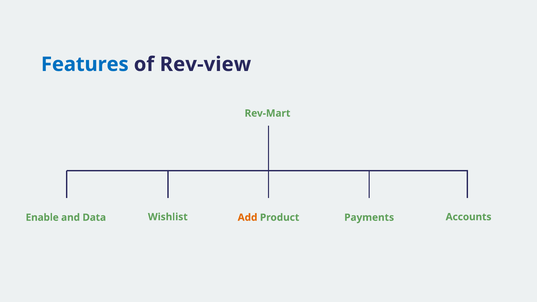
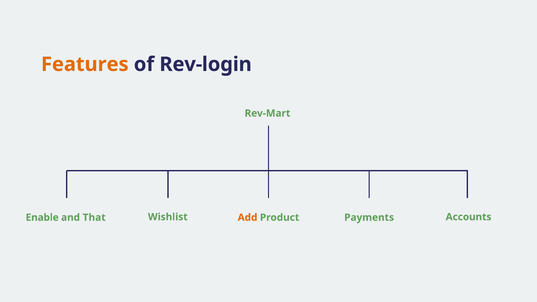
Features colour: blue -> orange (85, 64)
Rev-view: Rev-view -> Rev-login (206, 64)
Data: Data -> That (94, 218)
